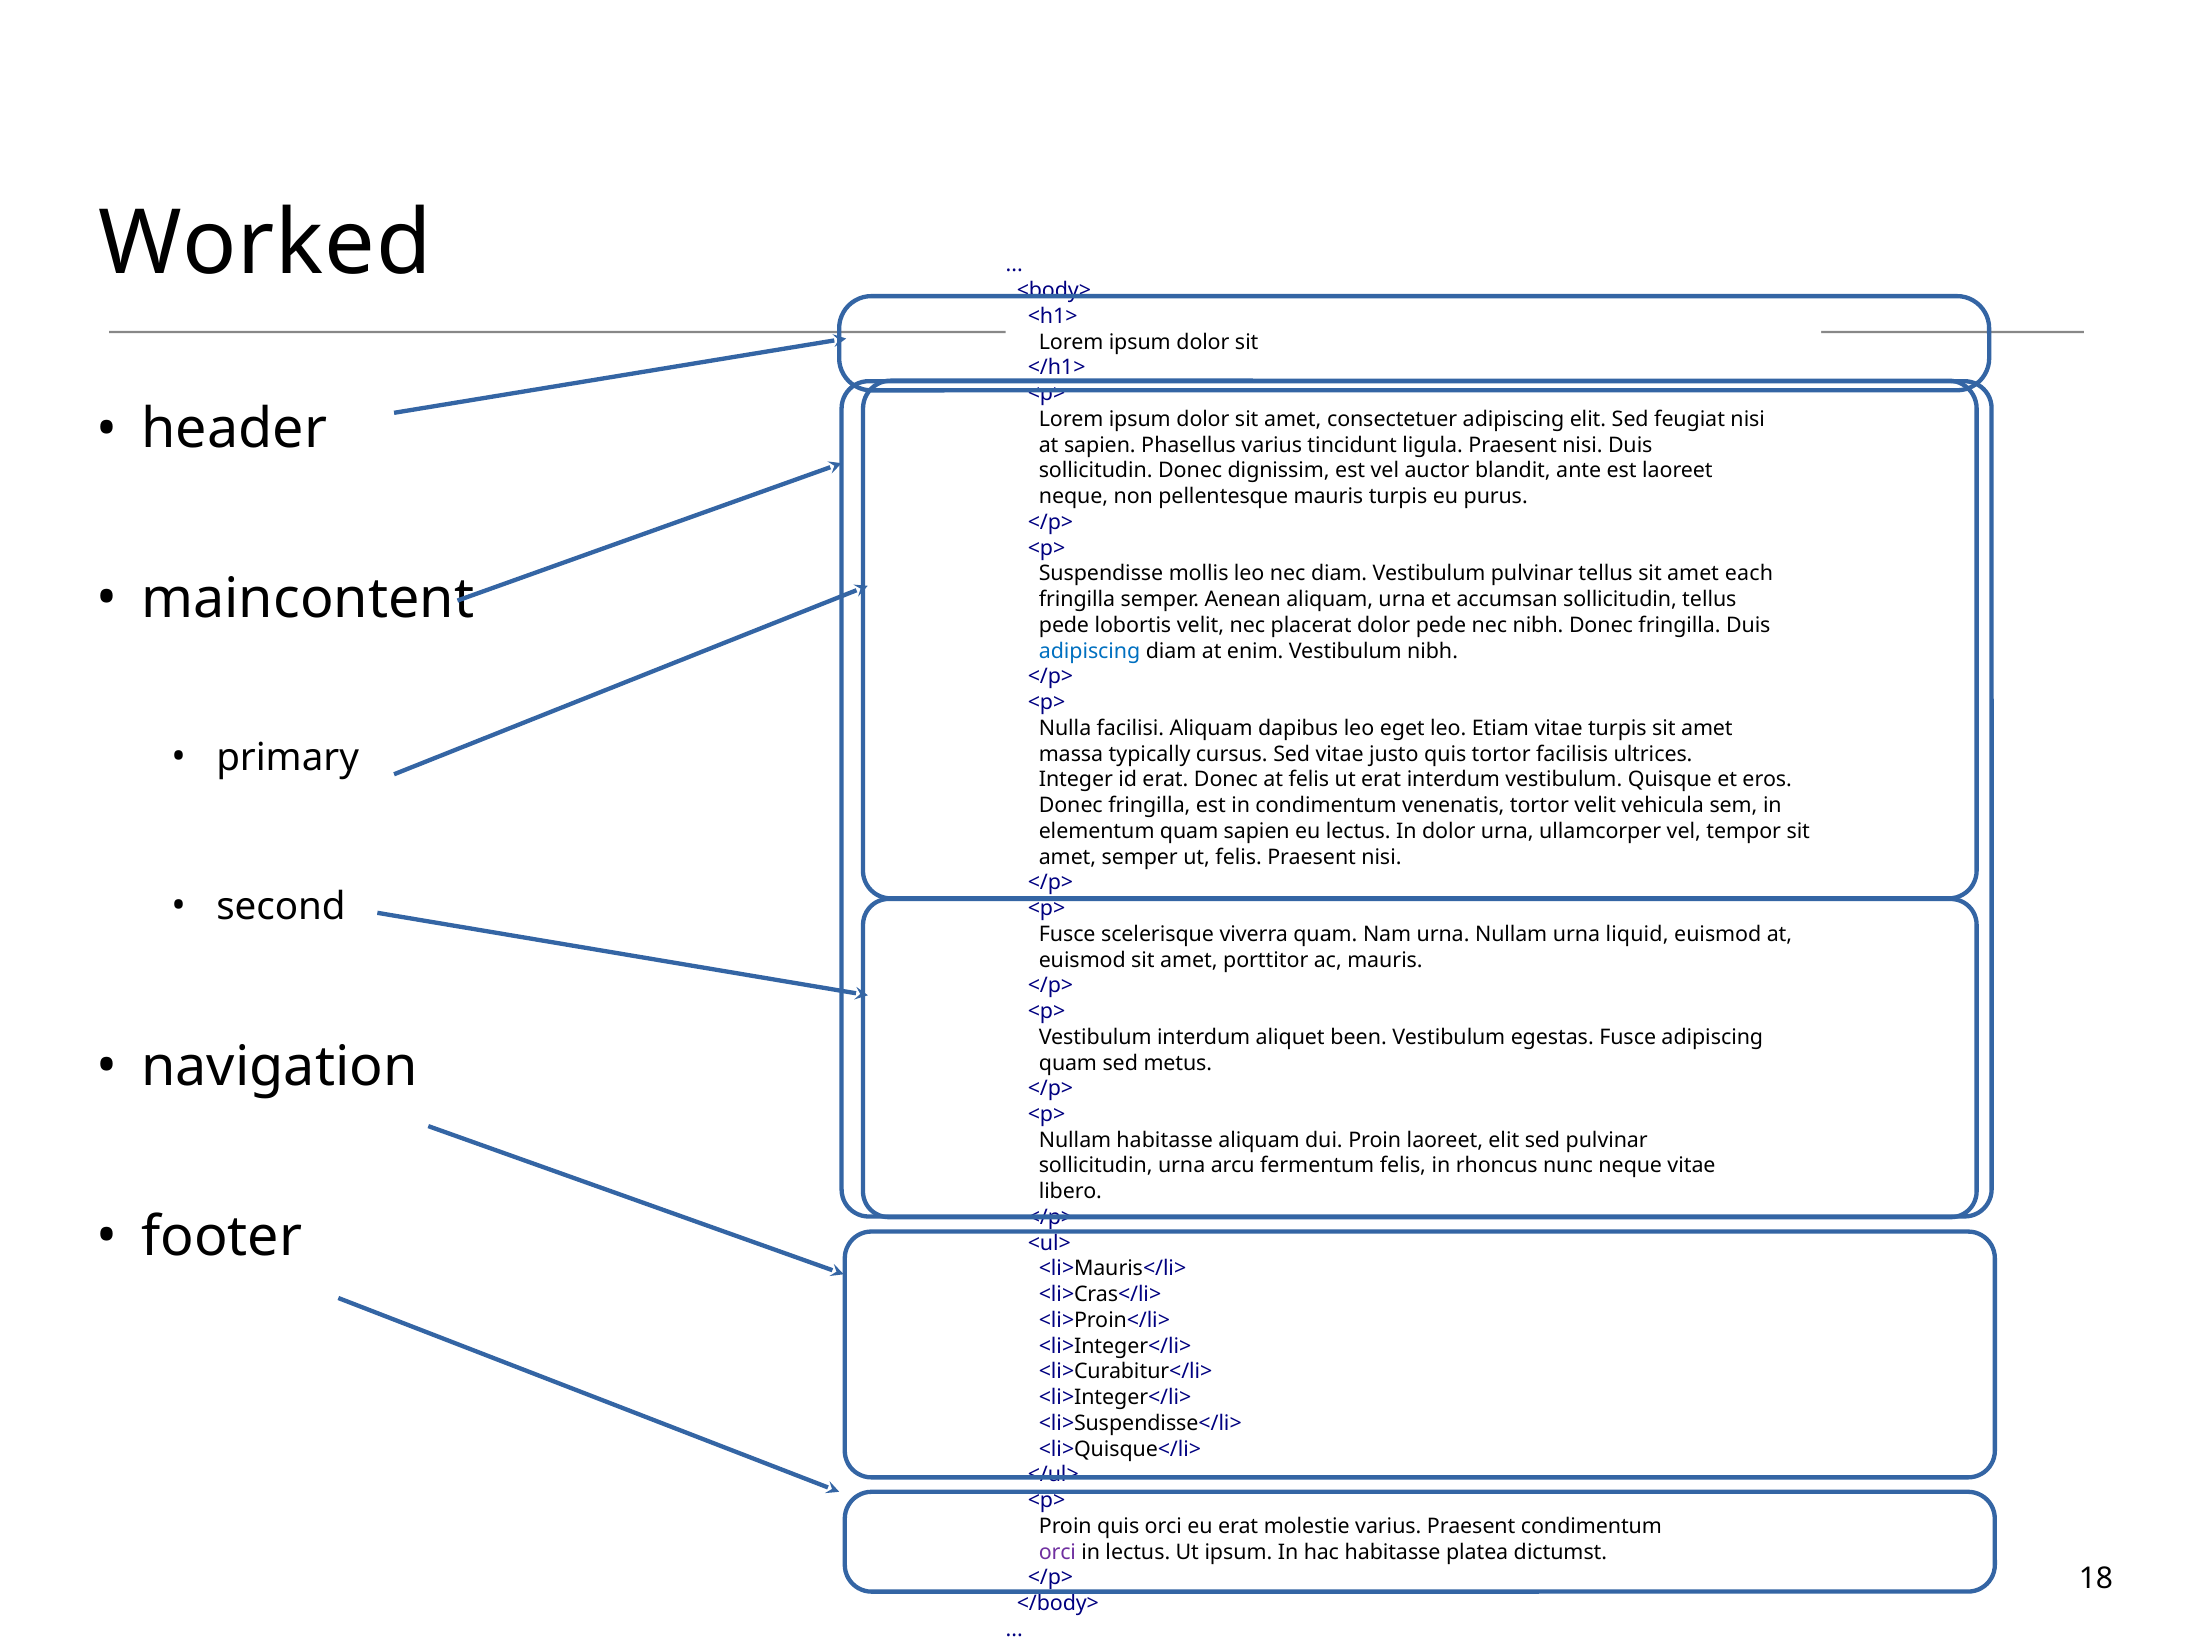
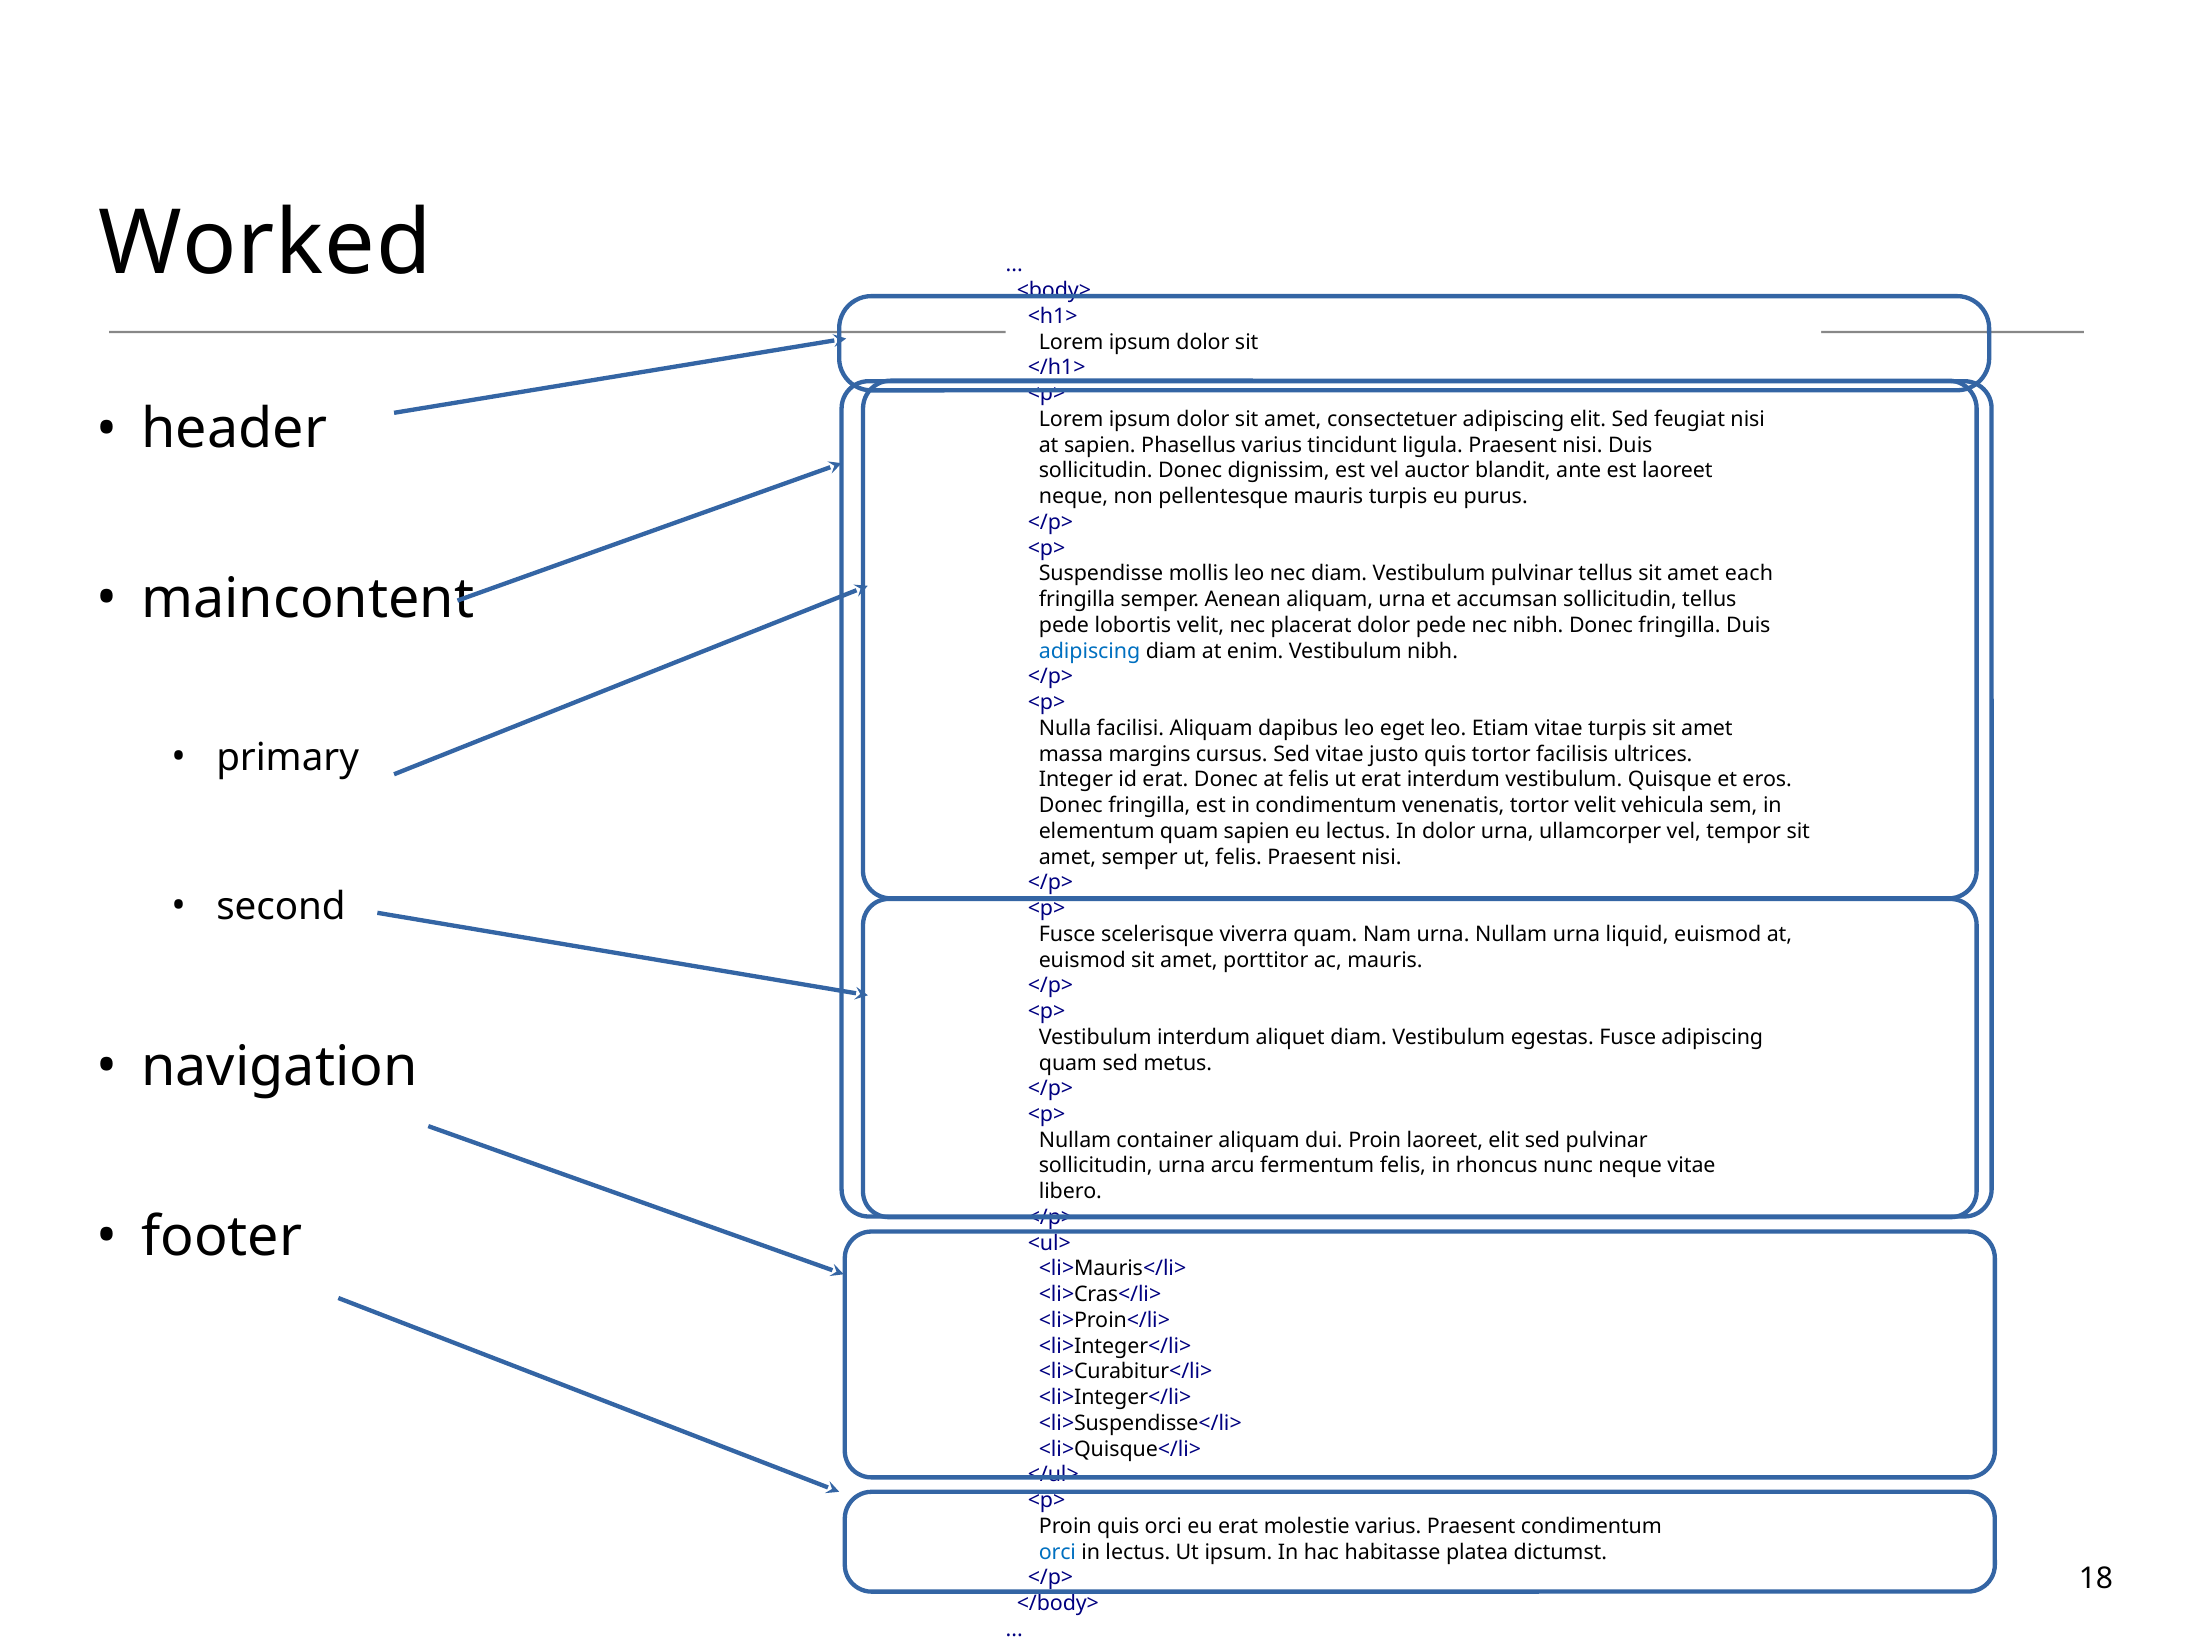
typically: typically -> margins (1150, 754)
aliquet been: been -> diam (1359, 1037)
Nullam habitasse: habitasse -> container (1165, 1140)
orci colour: purple -> blue (1057, 1552)
